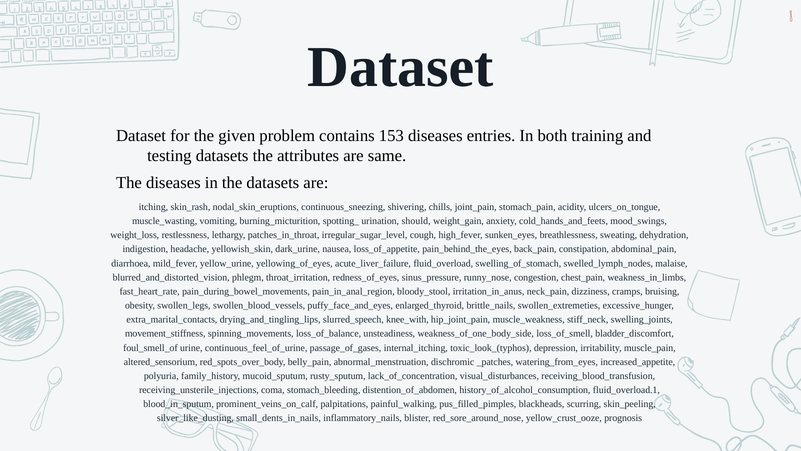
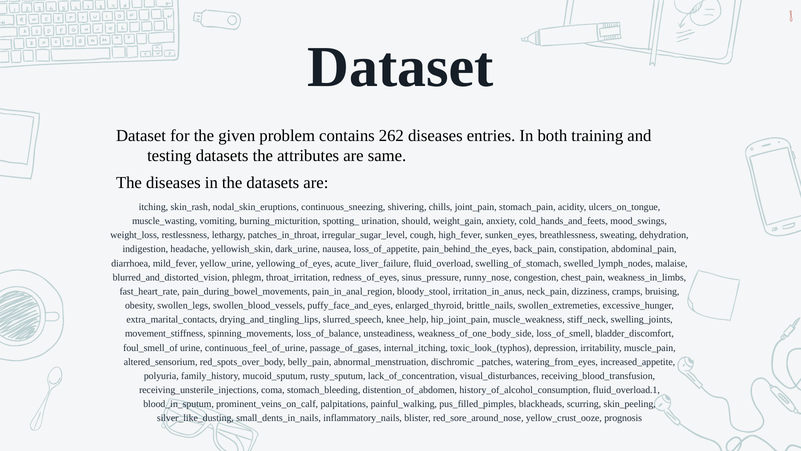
153: 153 -> 262 (391, 136)
knee_with: knee_with -> knee_help (407, 319)
